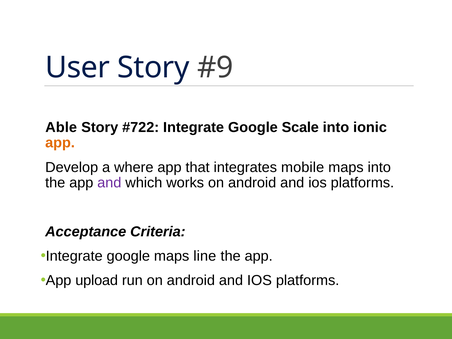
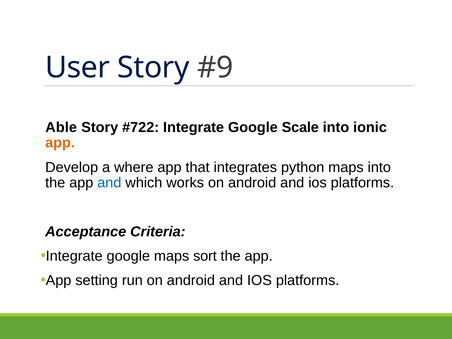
mobile: mobile -> python (303, 167)
and colour: purple -> blue (109, 183)
line: line -> sort (205, 256)
upload: upload -> setting (97, 280)
